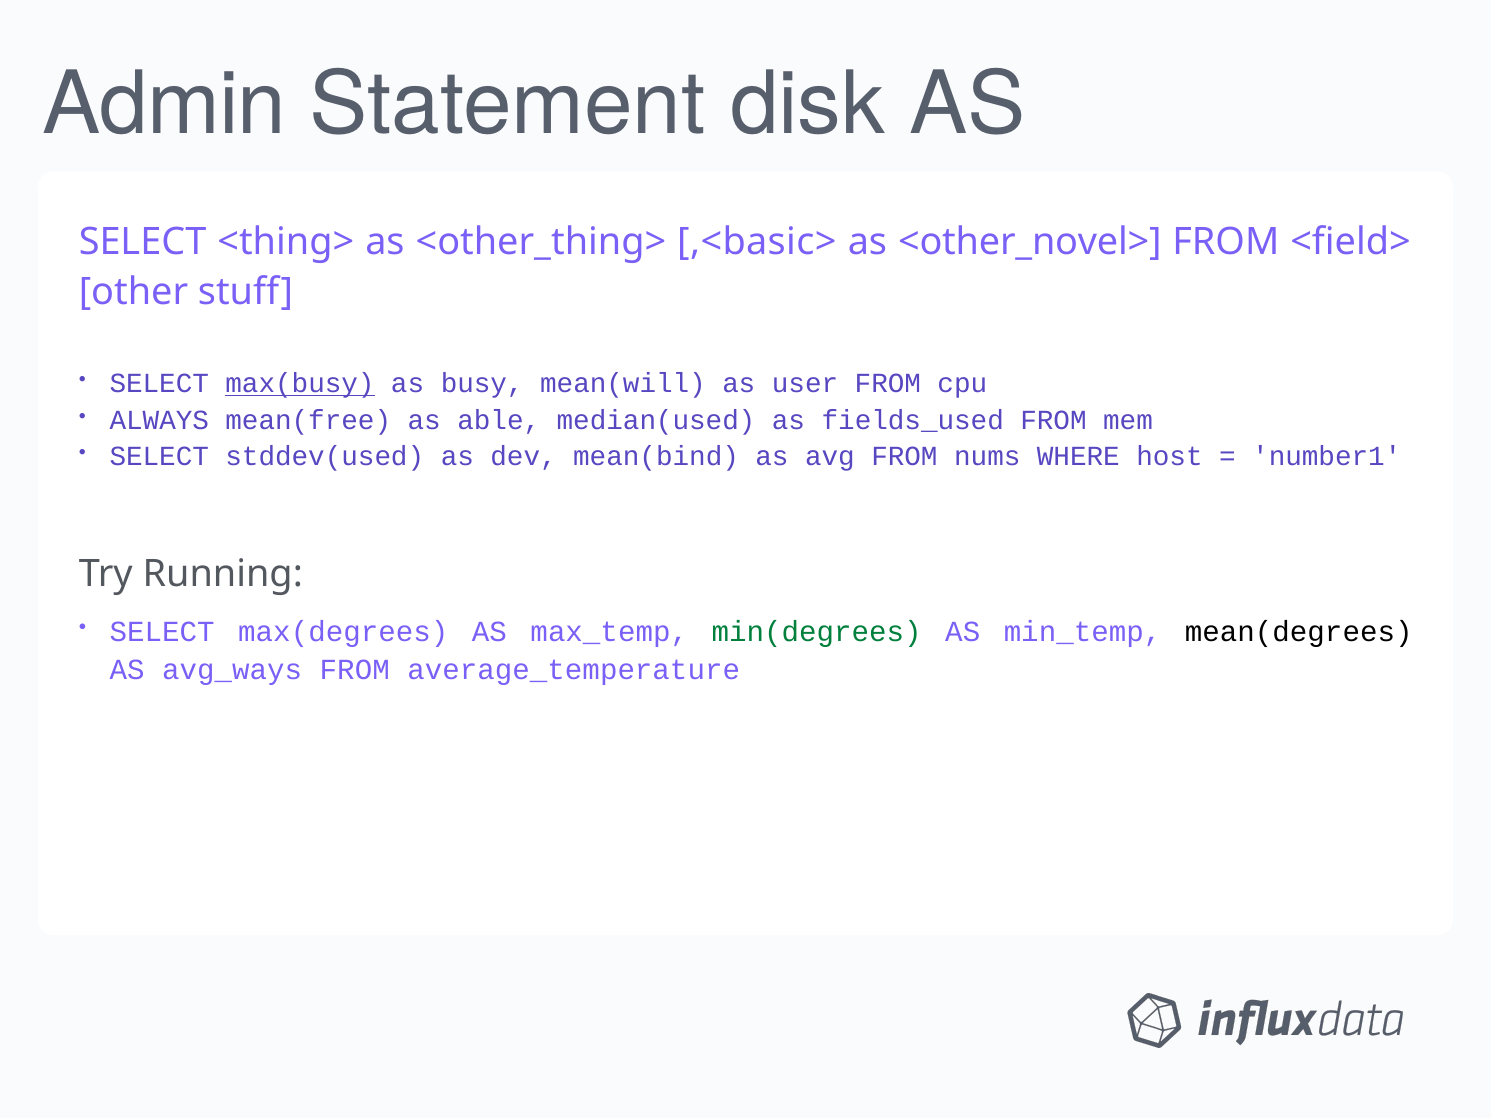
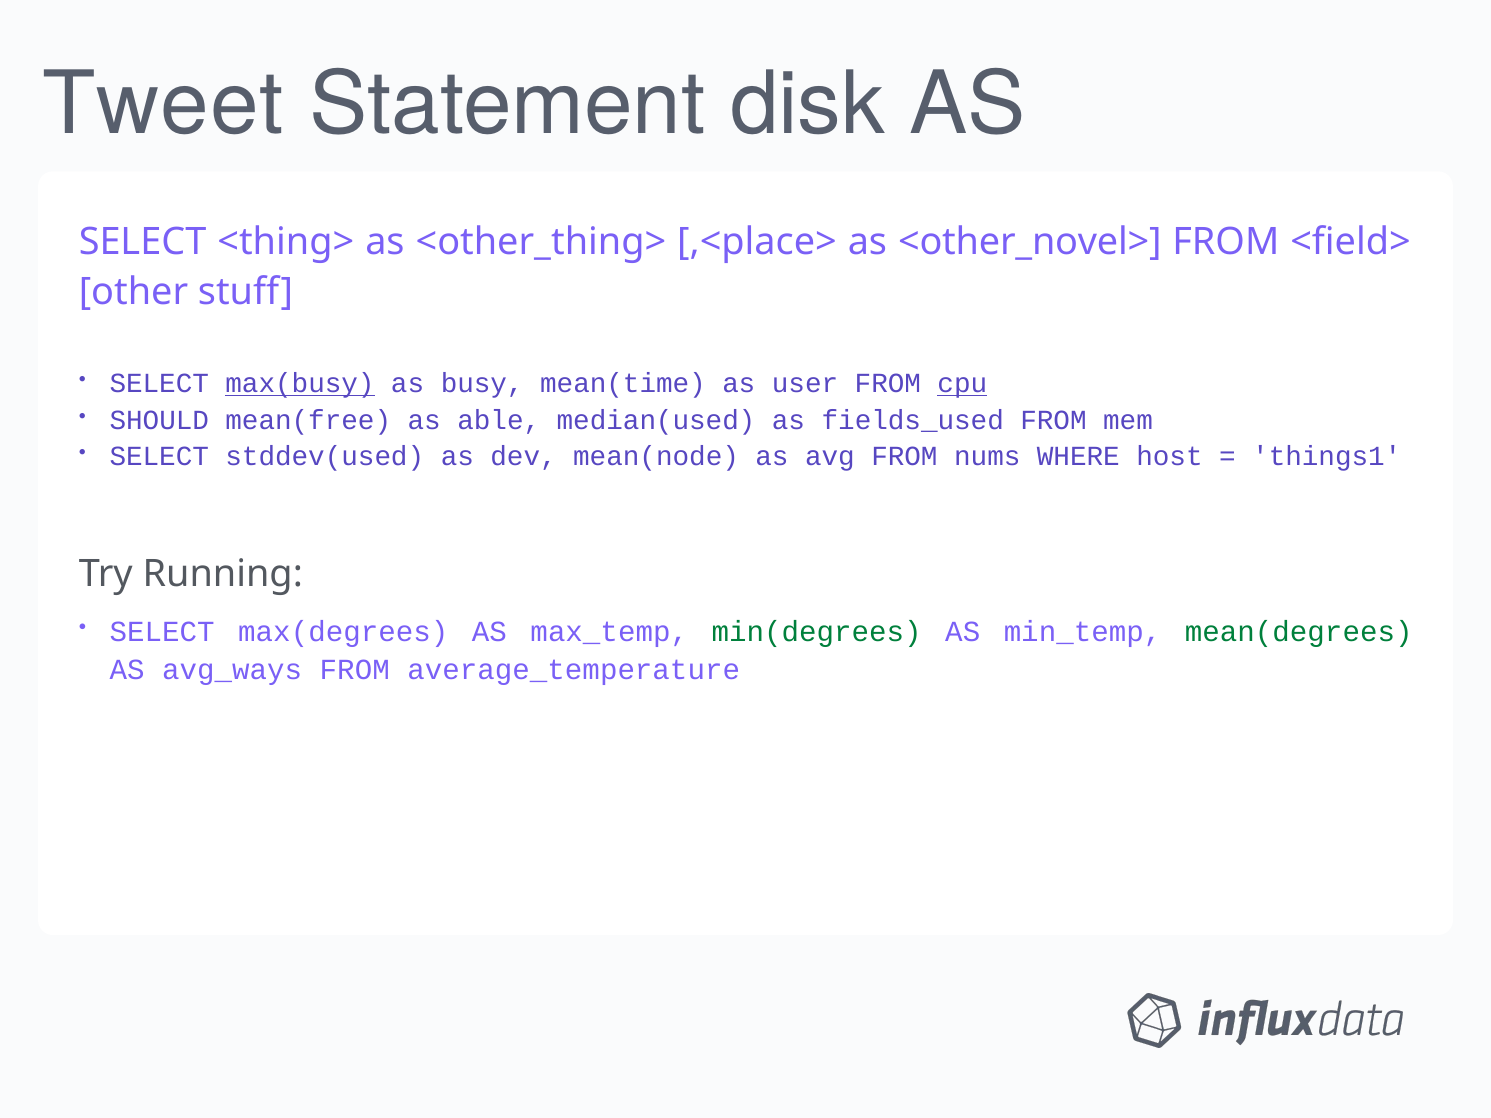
Admin: Admin -> Tweet (163, 105)
,<basic>: ,<basic> -> ,<place> (757, 242)
mean(will: mean(will -> mean(time (623, 384)
cpu underline: none -> present (962, 384)
ALWAYS: ALWAYS -> SHOULD (159, 420)
mean(bind: mean(bind -> mean(node (656, 457)
number1: number1 -> things1 (1327, 457)
mean(degrees colour: black -> green (1299, 632)
